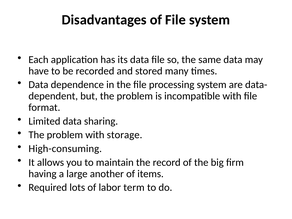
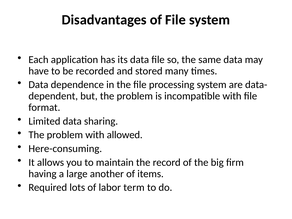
storage: storage -> allowed (125, 135)
High-consuming: High-consuming -> Here-consuming (65, 149)
